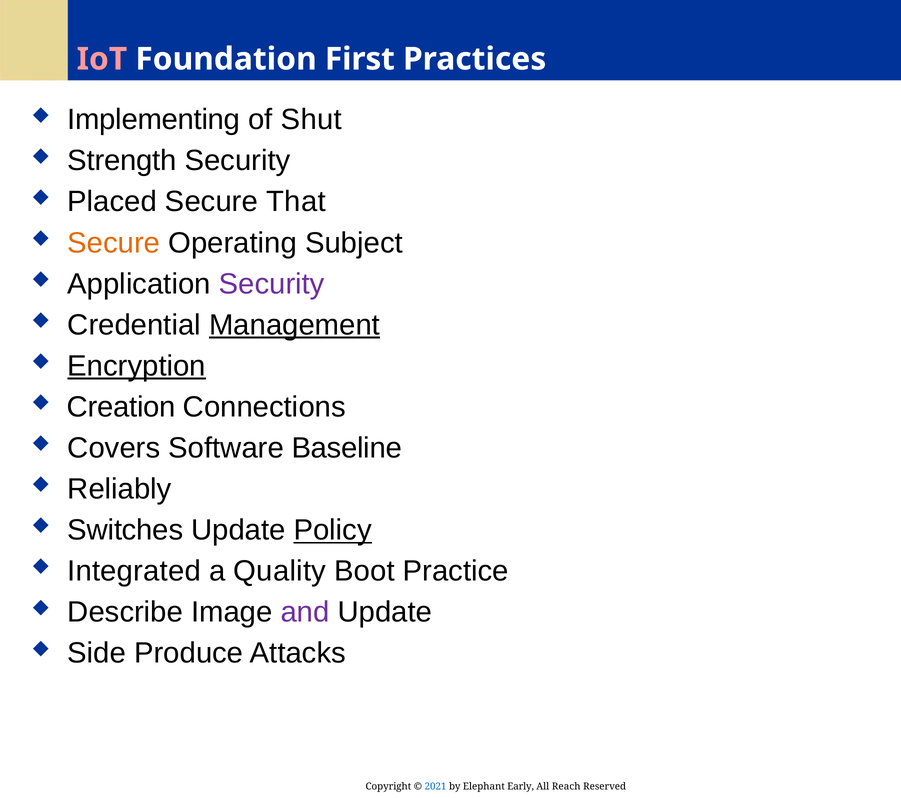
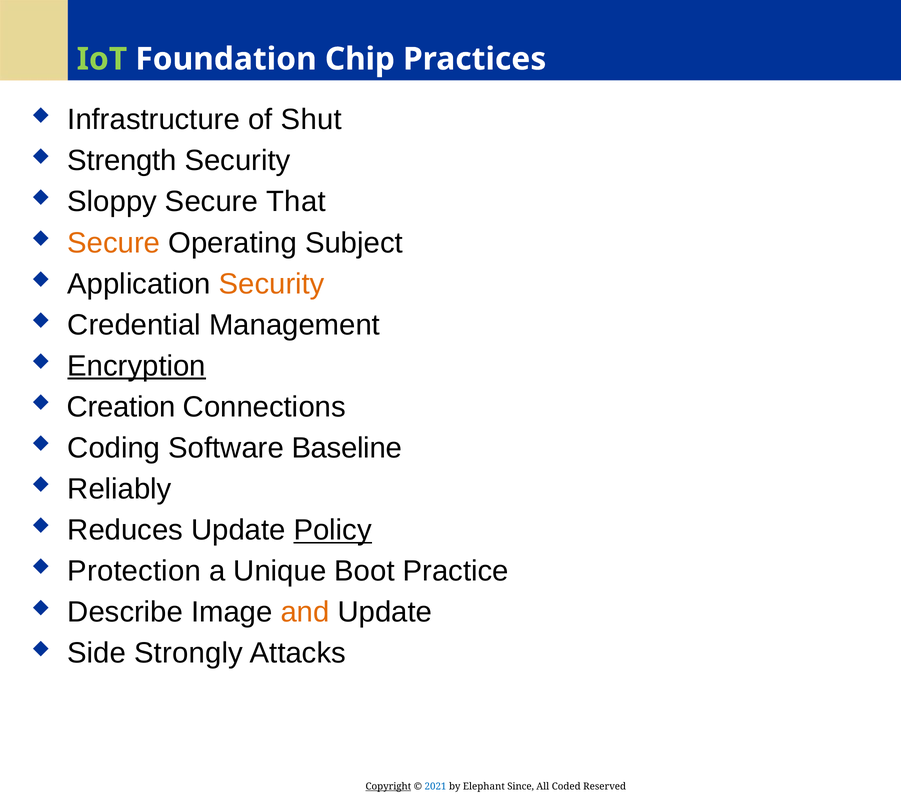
IoT colour: pink -> light green (102, 59)
First: First -> Chip (360, 59)
Implementing: Implementing -> Infrastructure (154, 120)
Placed: Placed -> Sloppy (112, 202)
Security colour: purple -> orange (272, 284)
Management underline: present -> none (295, 325)
Covers: Covers -> Coding (114, 448)
Switches: Switches -> Reduces (125, 530)
Integrated: Integrated -> Protection (134, 571)
Quality: Quality -> Unique (280, 571)
and colour: purple -> orange (305, 612)
Produce: Produce -> Strongly (189, 653)
Copyright underline: none -> present (388, 786)
Early: Early -> Since (521, 786)
Reach: Reach -> Coded (566, 786)
